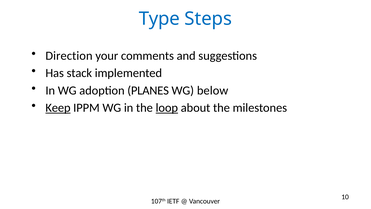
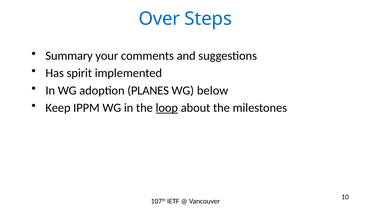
Type: Type -> Over (159, 19)
Direction: Direction -> Summary (69, 56)
stack: stack -> spirit (79, 73)
Keep underline: present -> none (58, 108)
